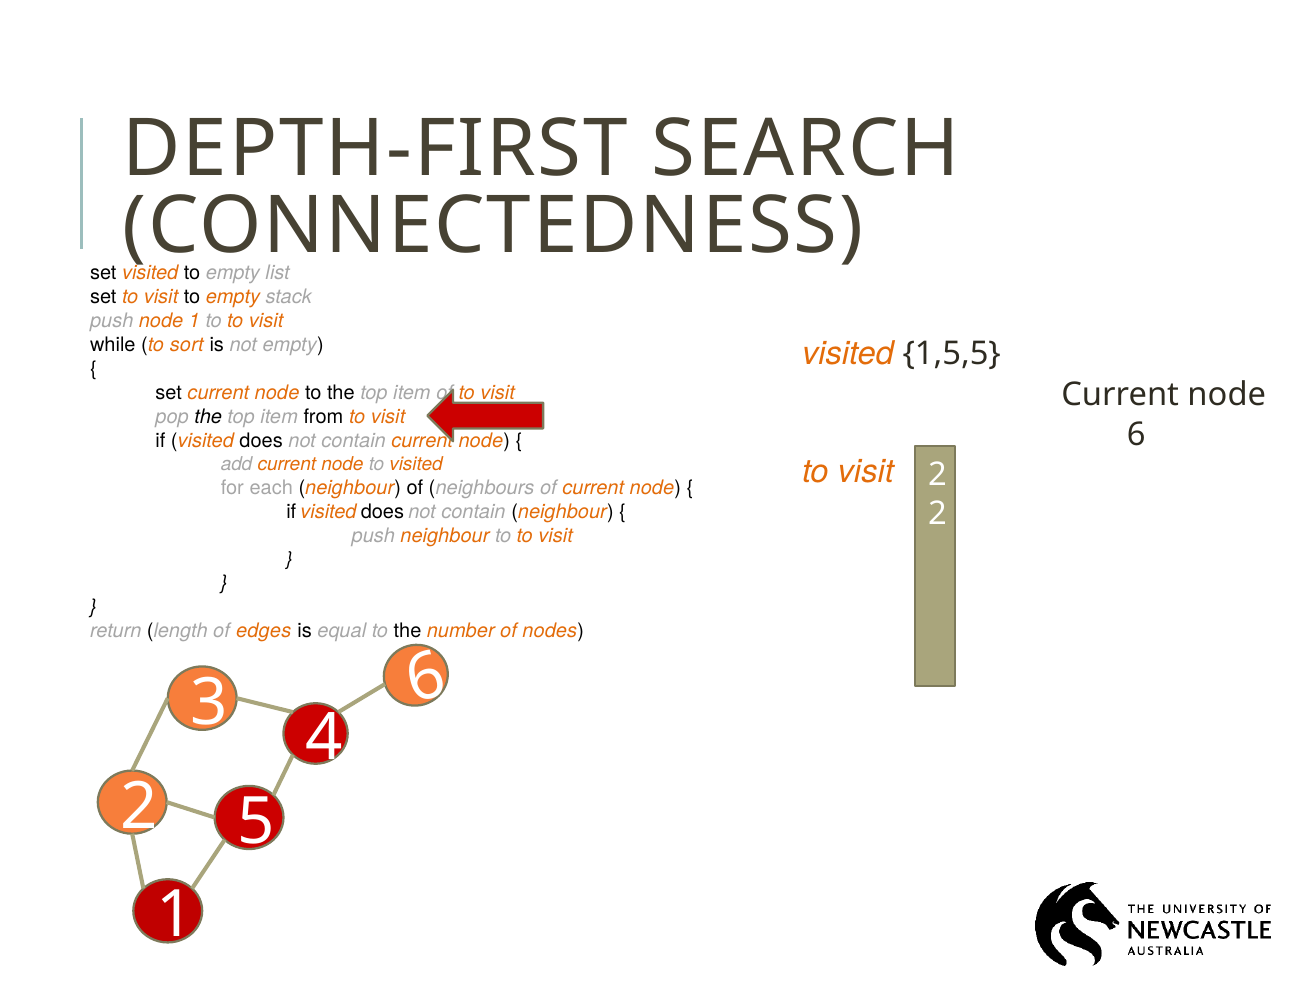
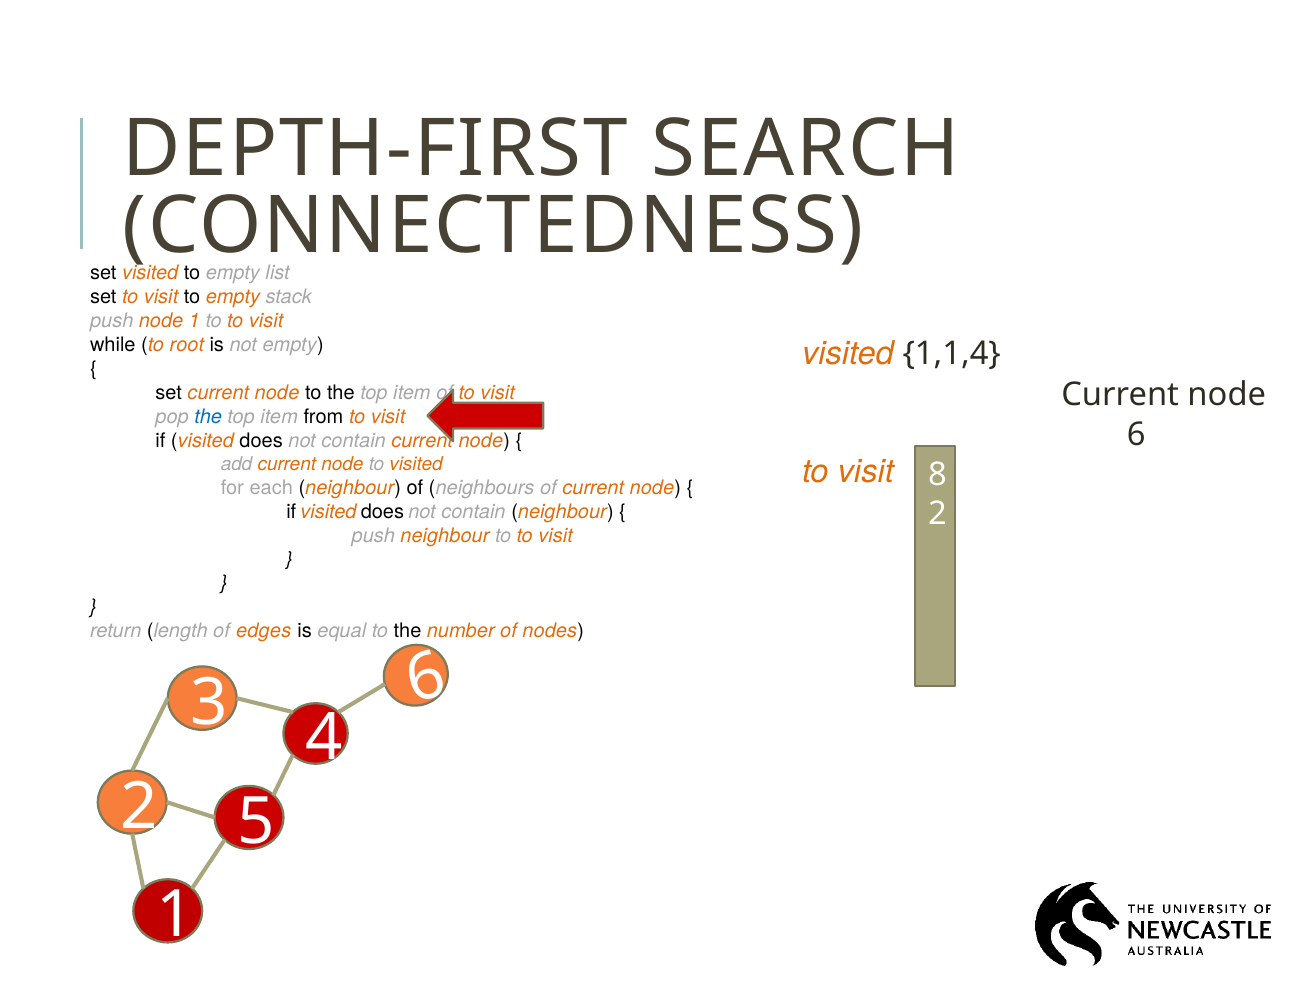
sort: sort -> root (187, 345)
1,5,5: 1,5,5 -> 1,1,4 (952, 354)
the colour: black -> blue (208, 417)
visit 2: 2 -> 8 (938, 474)
